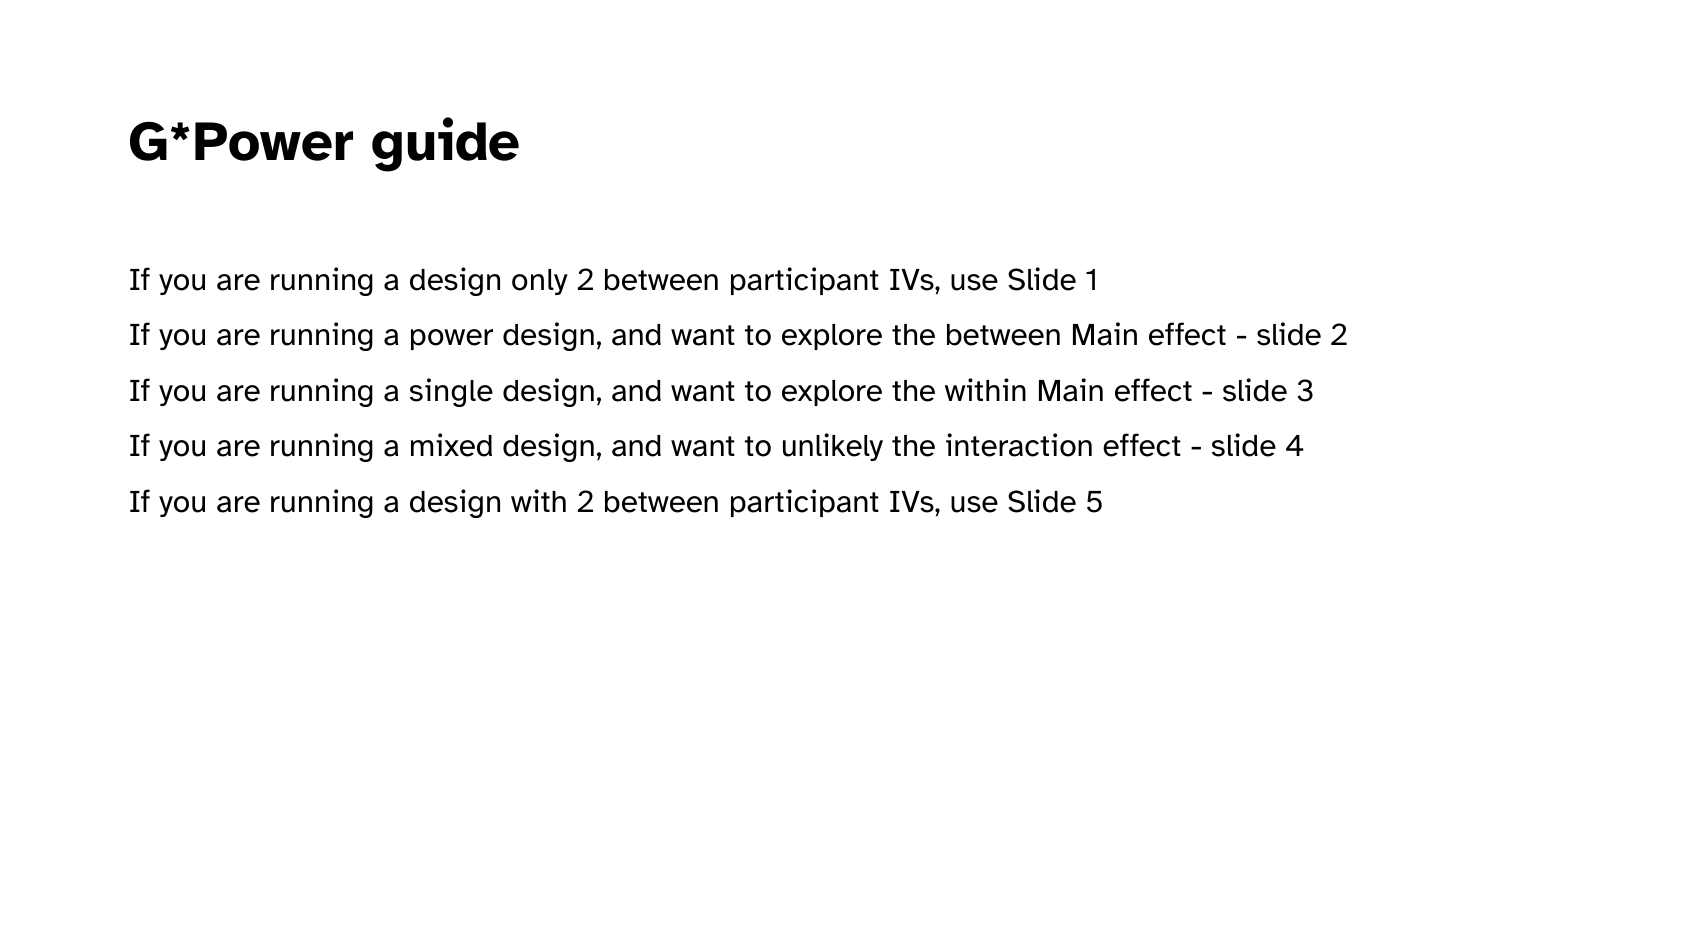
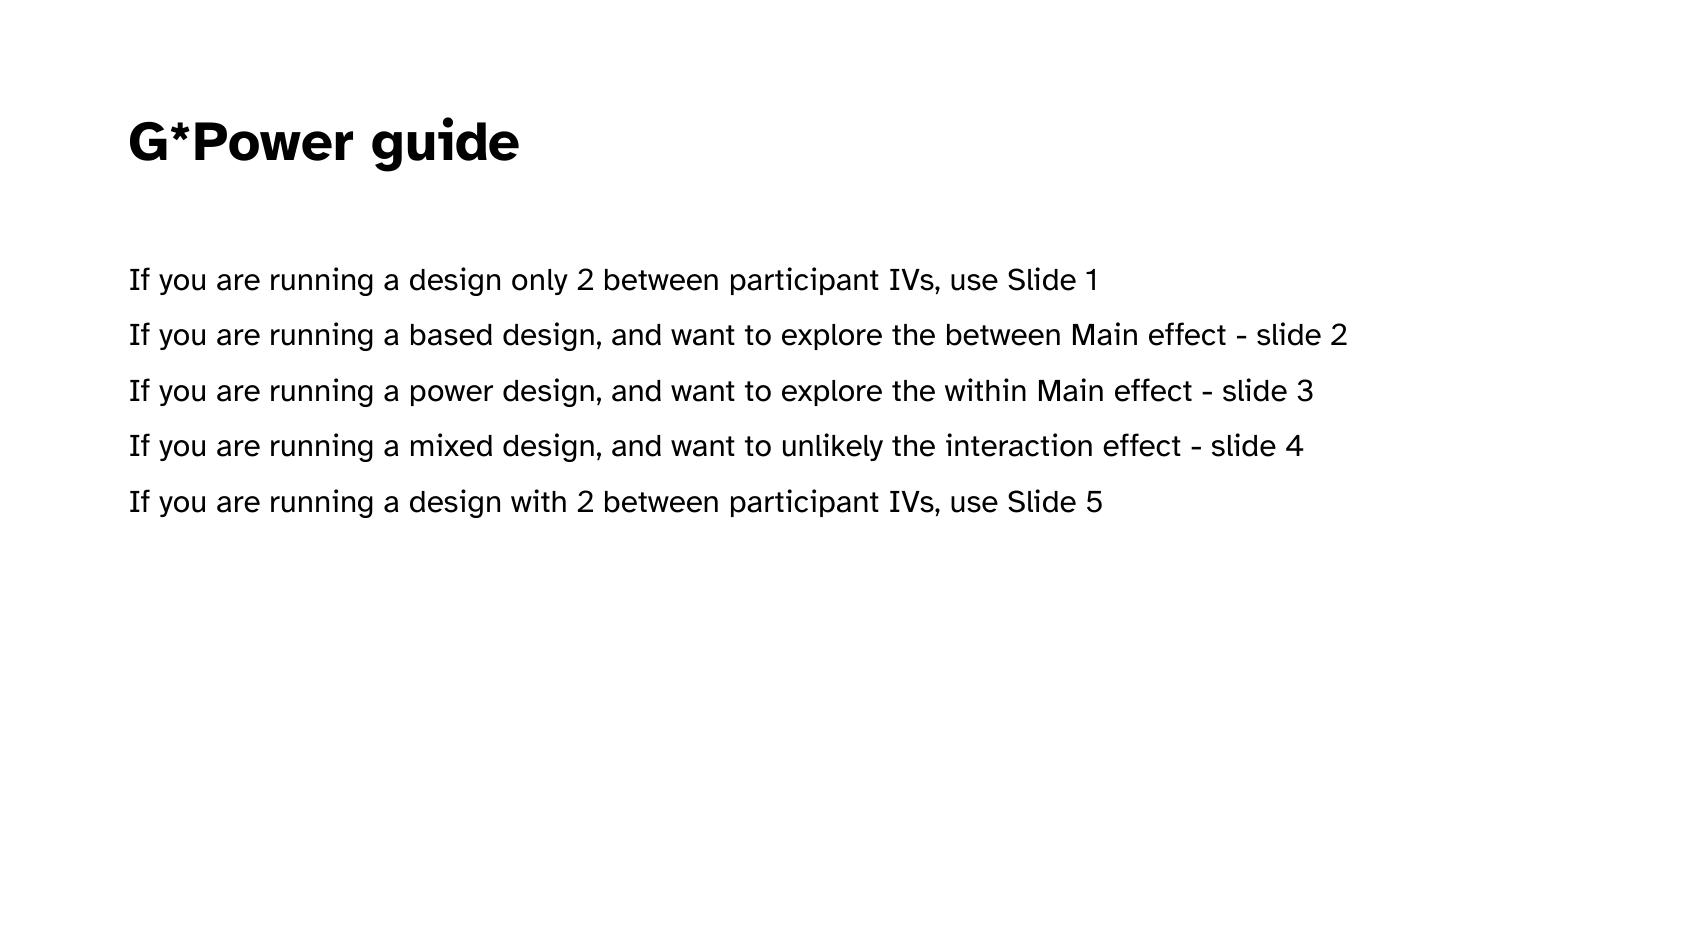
power: power -> based (451, 335)
single: single -> power (451, 391)
